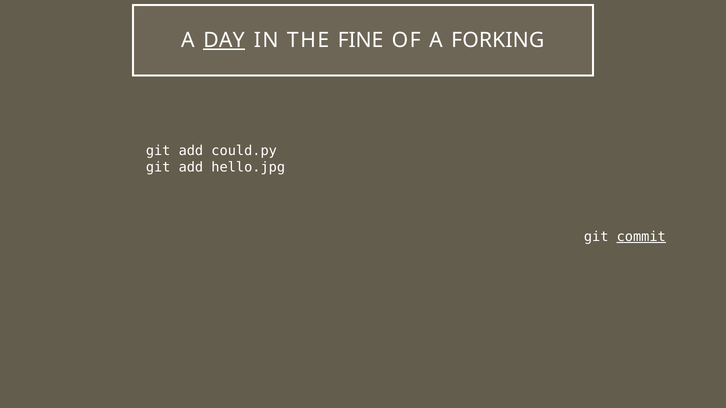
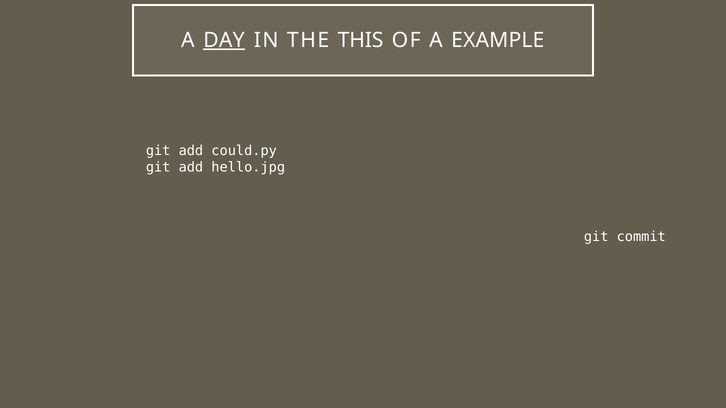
FINE: FINE -> THIS (361, 40)
FORKING: FORKING -> EXAMPLE (498, 40)
commit underline: present -> none (641, 237)
